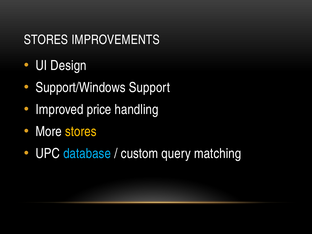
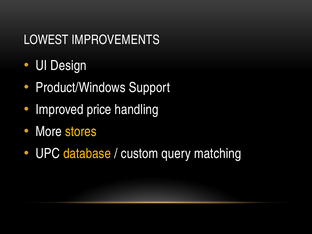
STORES: STORES -> LOWEST (46, 40)
Support/Windows: Support/Windows -> Product/Windows (81, 87)
database colour: light blue -> yellow (87, 154)
